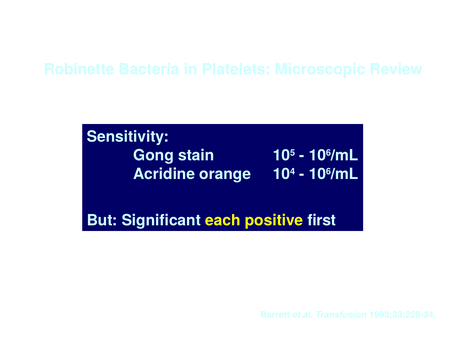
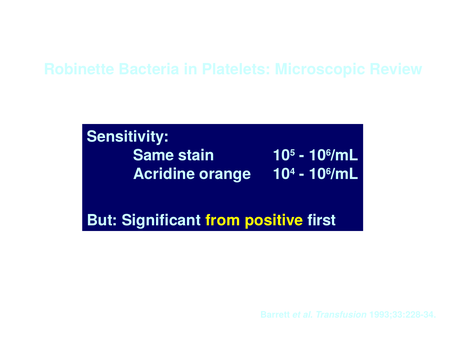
Gong: Gong -> Same (154, 155)
each: each -> from (223, 220)
